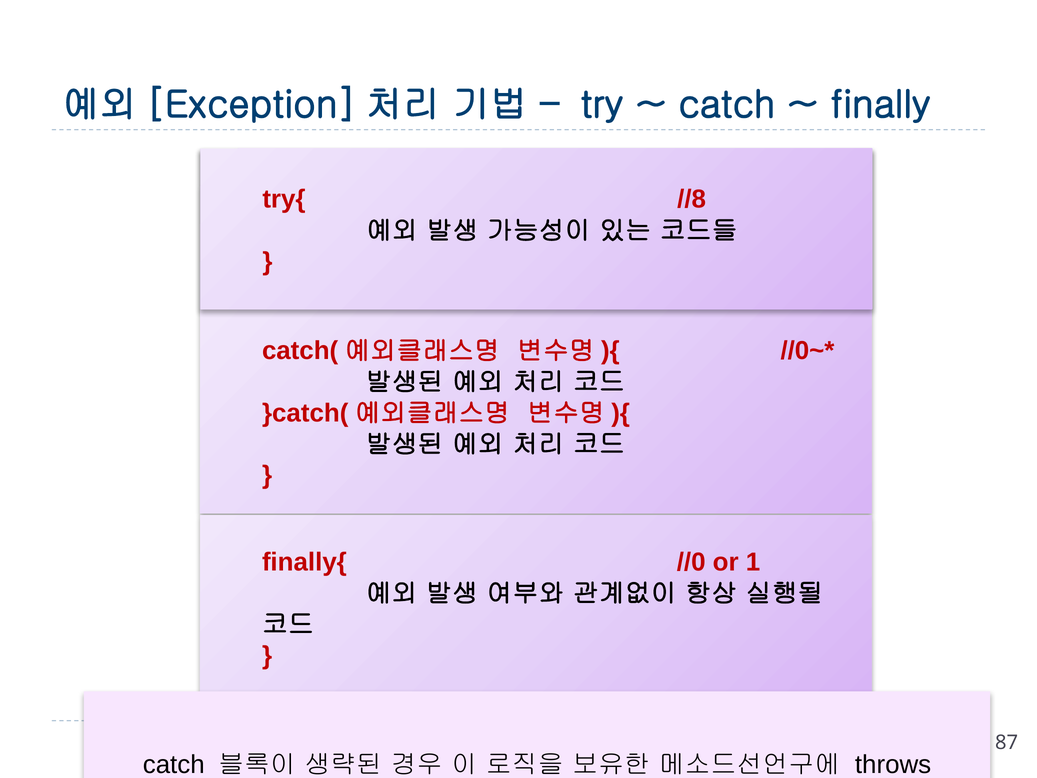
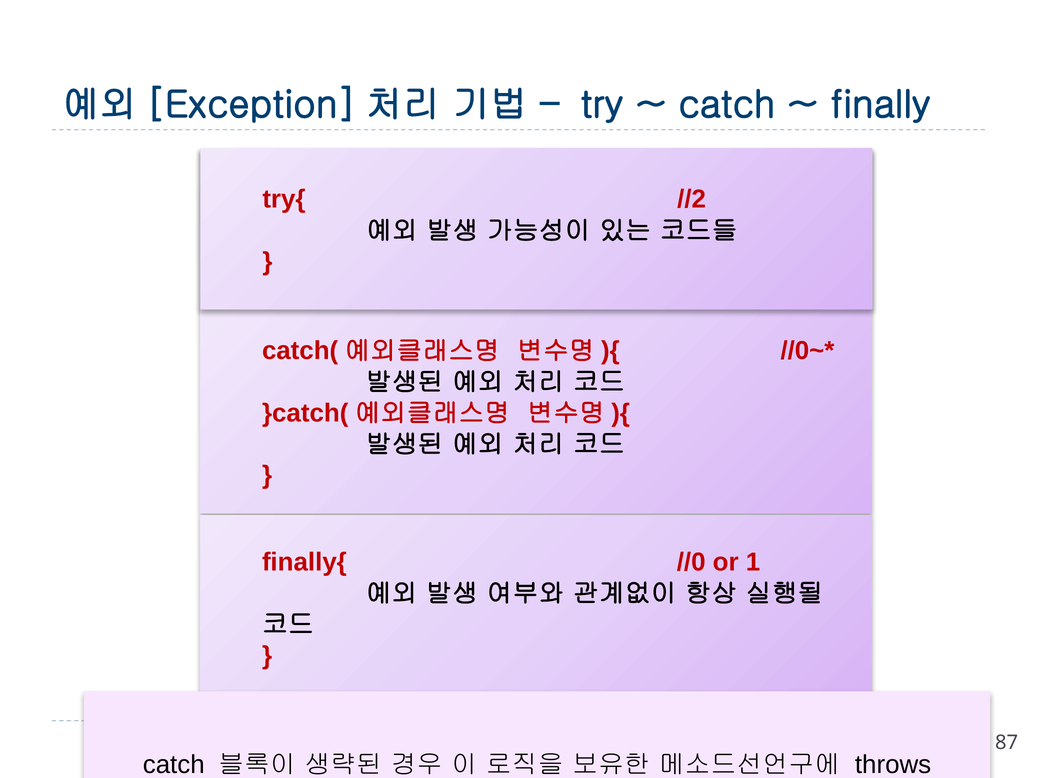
//8: //8 -> //2 (692, 199)
